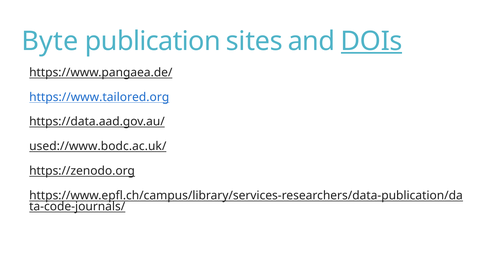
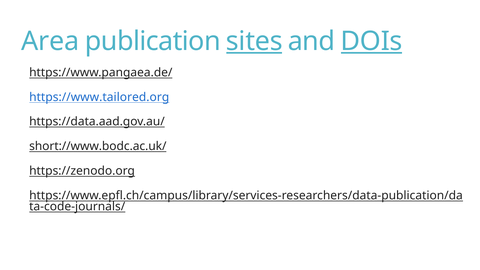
Byte: Byte -> Area (50, 41)
sites underline: none -> present (254, 41)
used://www.bodc.ac.uk/: used://www.bodc.ac.uk/ -> short://www.bodc.ac.uk/ (98, 146)
